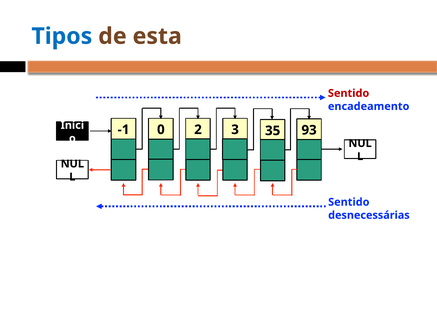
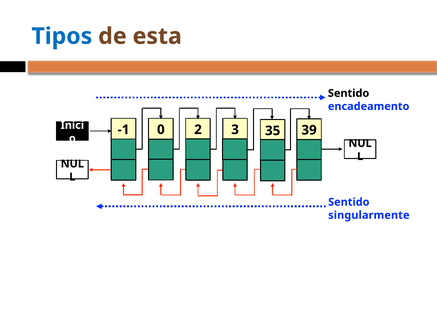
Sentido colour: red -> black (349, 93)
93: 93 -> 39 (309, 130)
desnecessárias: desnecessárias -> singularmente (369, 215)
